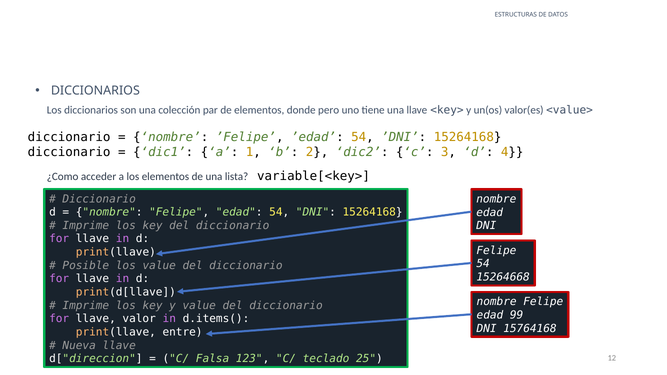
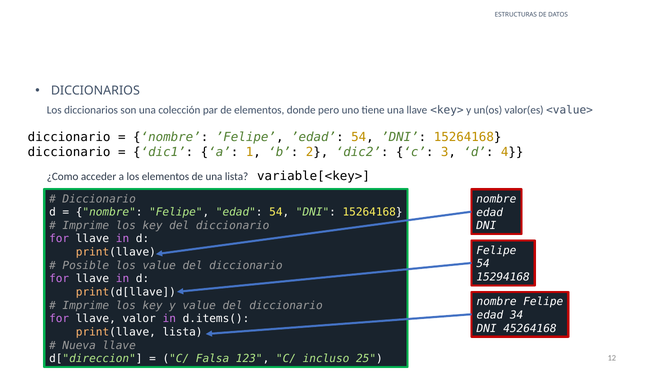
15264668: 15264668 -> 15294168 (503, 277)
99: 99 -> 34 (517, 315)
15764168: 15764168 -> 45264168 (530, 329)
print(llave entre: entre -> lista (183, 332)
teclado: teclado -> incluso (326, 359)
